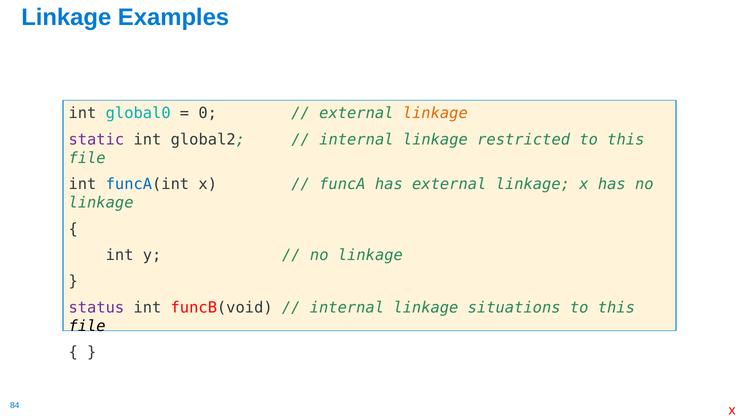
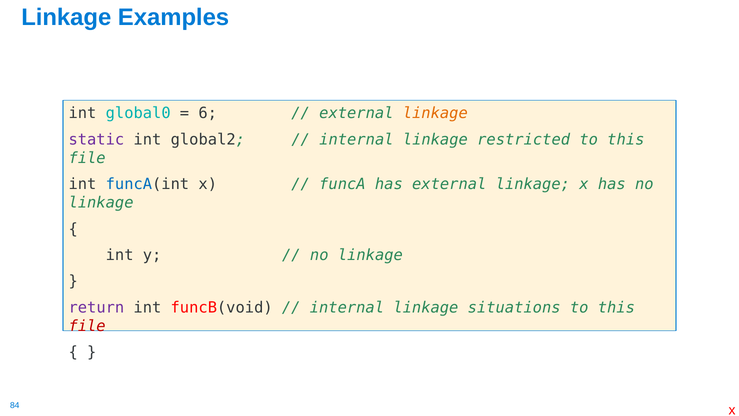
0: 0 -> 6 (208, 113)
status: status -> return (96, 307)
file colour: black -> red (87, 326)
